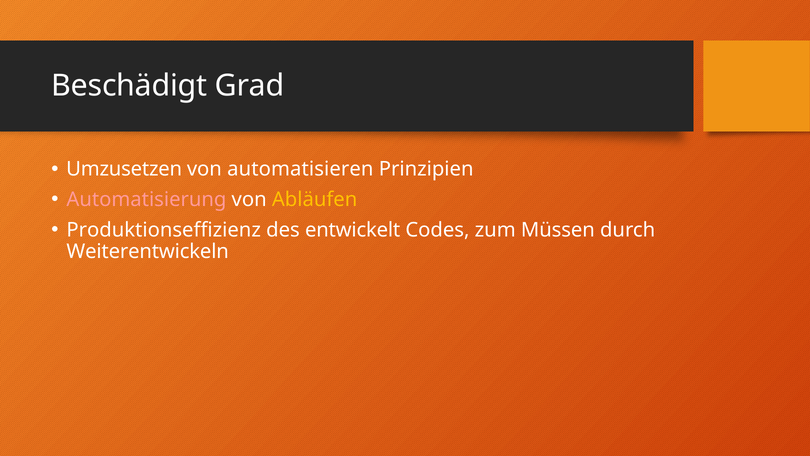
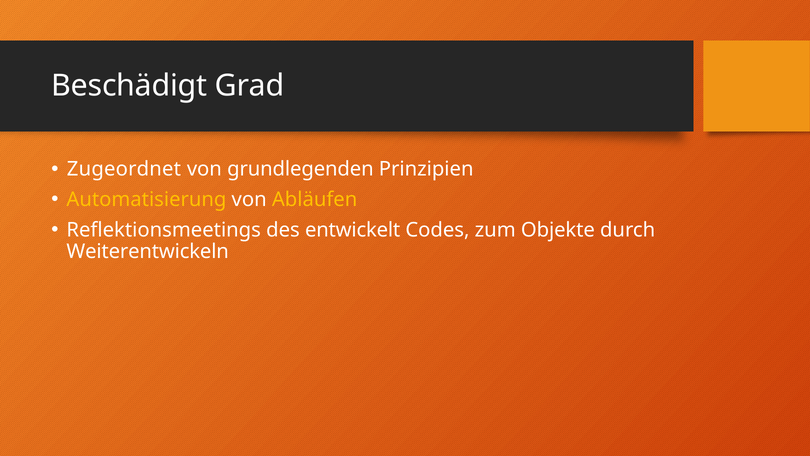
Umzusetzen: Umzusetzen -> Zugeordnet (124, 169)
automatisieren: automatisieren -> grundlegenden (300, 169)
Automatisierung colour: pink -> yellow (146, 199)
Produktionseffizienz: Produktionseffizienz -> Reflektionsmeetings (164, 230)
Müssen: Müssen -> Objekte (558, 230)
